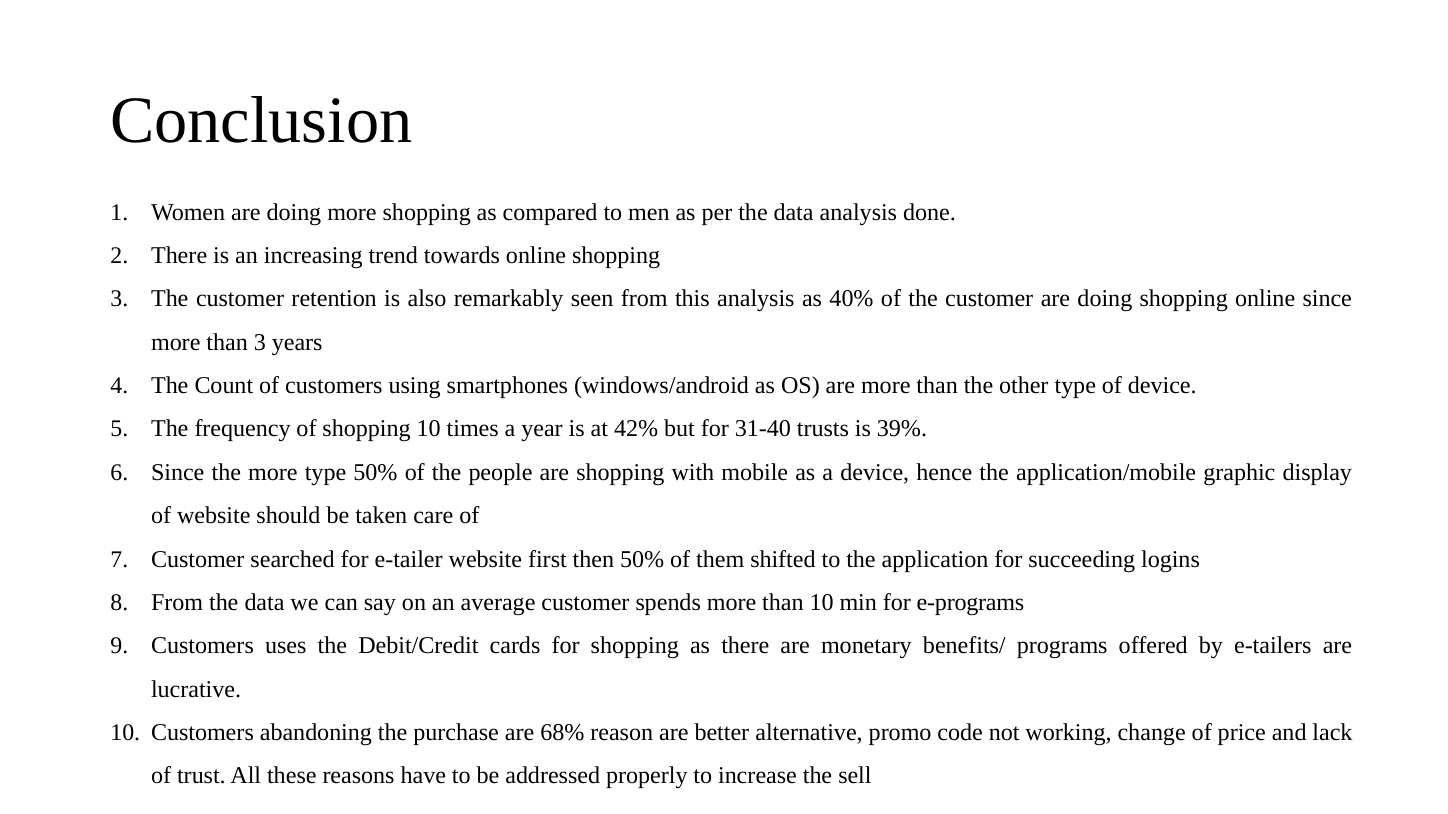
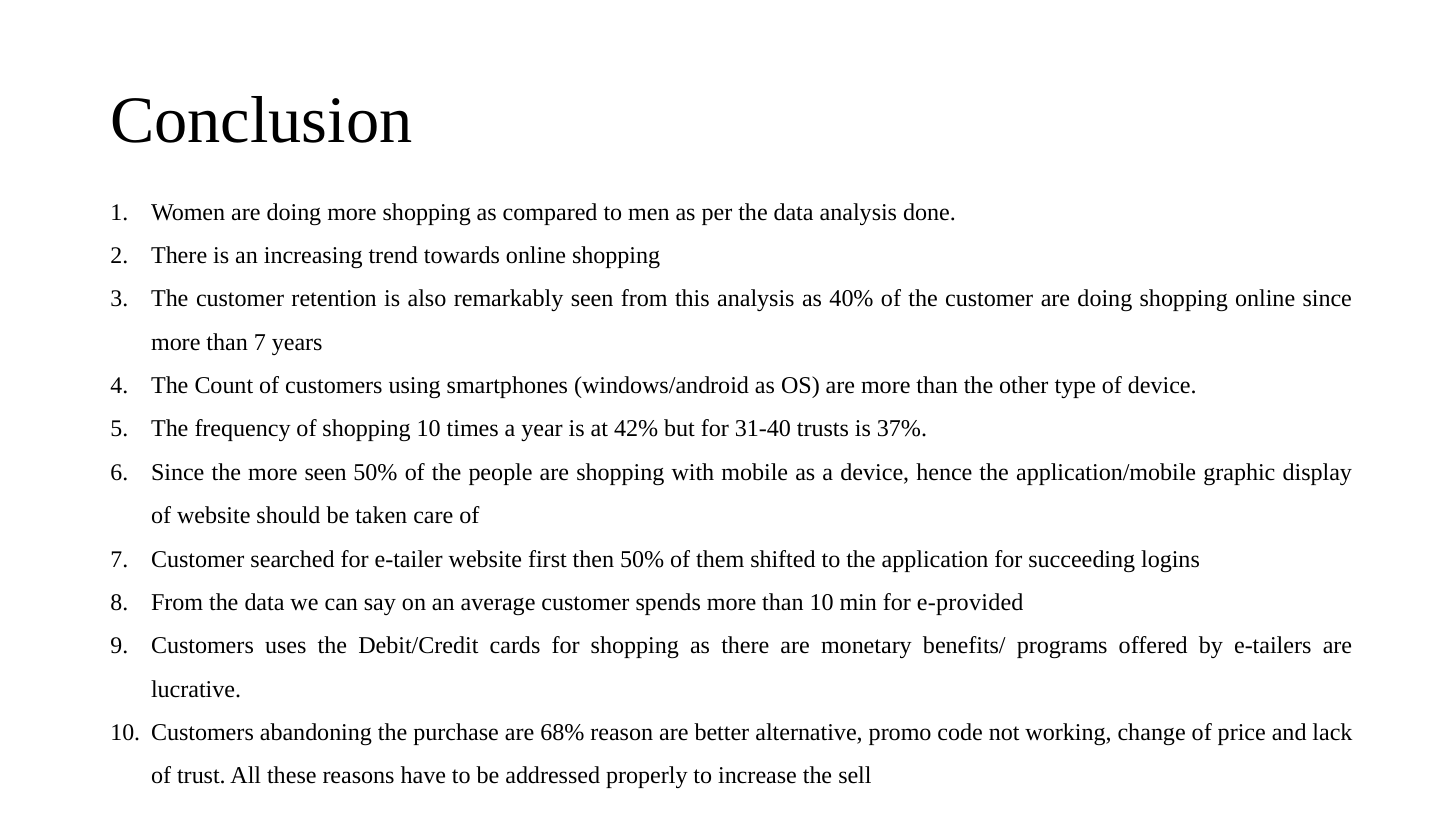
than 3: 3 -> 7 (260, 342)
39%: 39% -> 37% (902, 429)
more type: type -> seen (326, 473)
e-programs: e-programs -> e-provided (970, 603)
